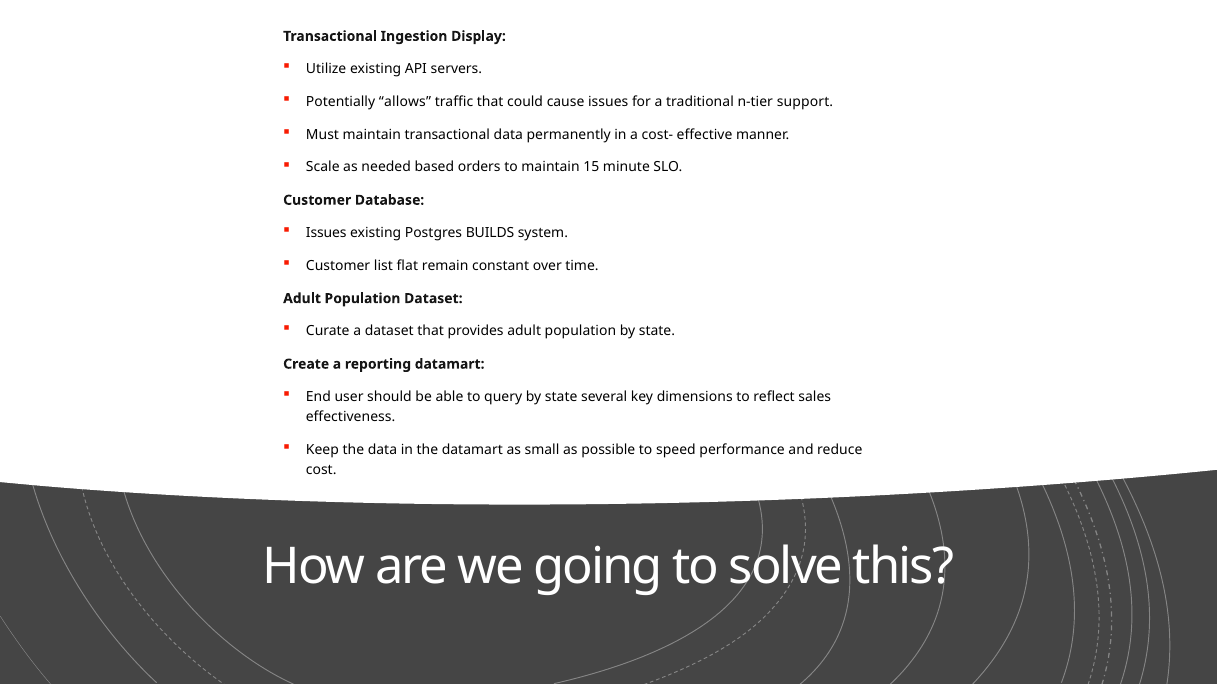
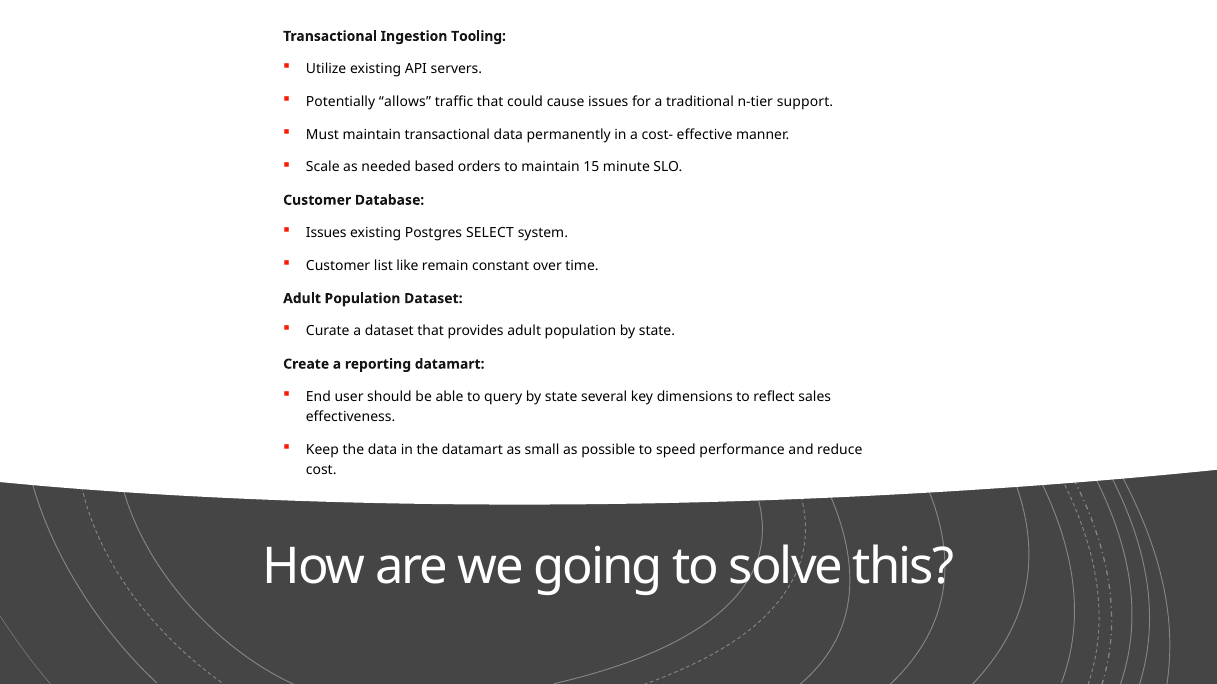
Display: Display -> Tooling (479, 36)
BUILDS: BUILDS -> SELECT (490, 233)
flat: flat -> like (407, 266)
